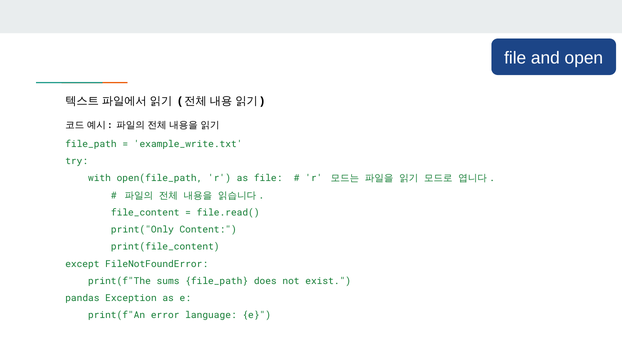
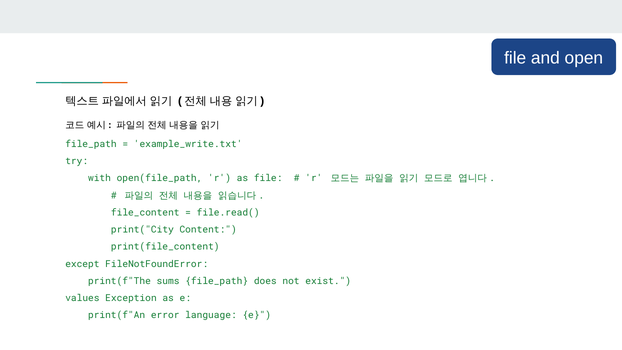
print("Only: print("Only -> print("City (142, 230)
pandas: pandas -> values (82, 298)
